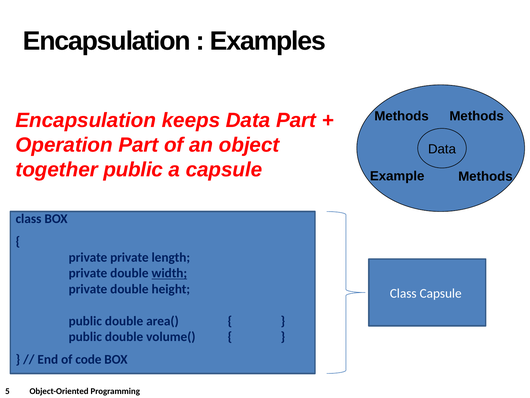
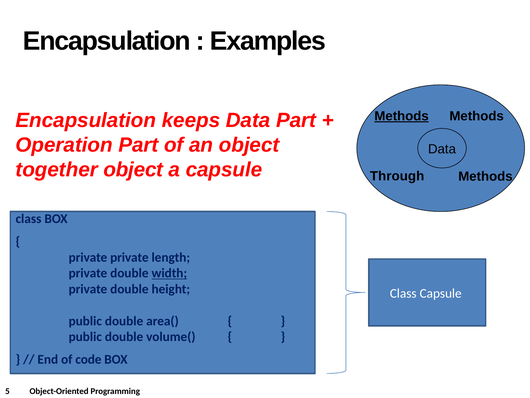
Methods underline: none -> present (402, 116)
together public: public -> object (133, 170)
Example: Example -> Through (397, 176)
